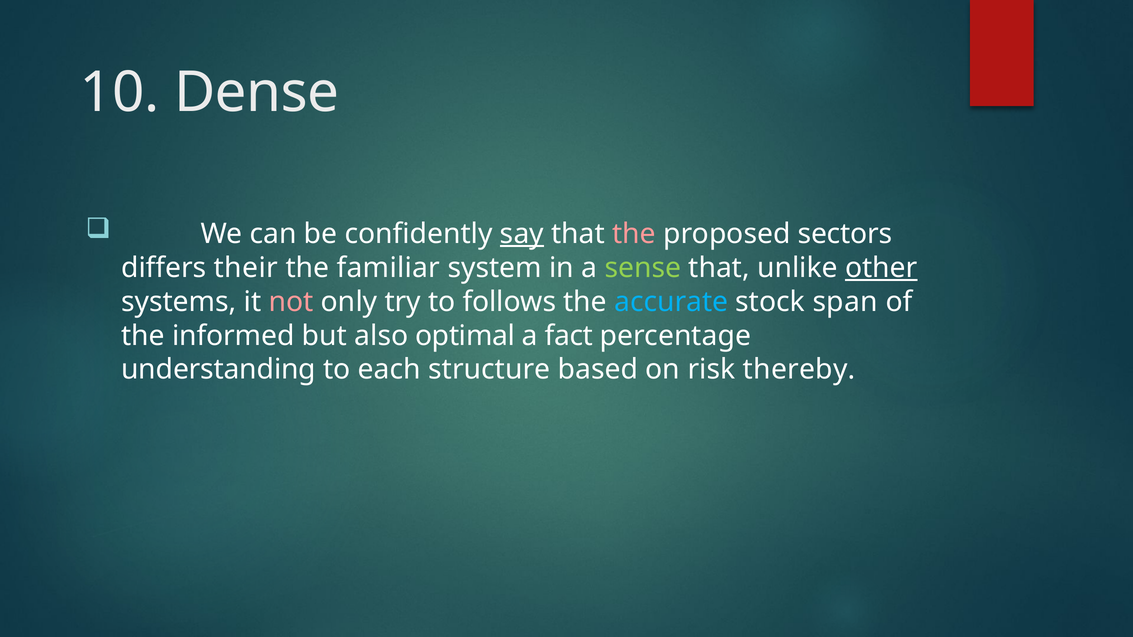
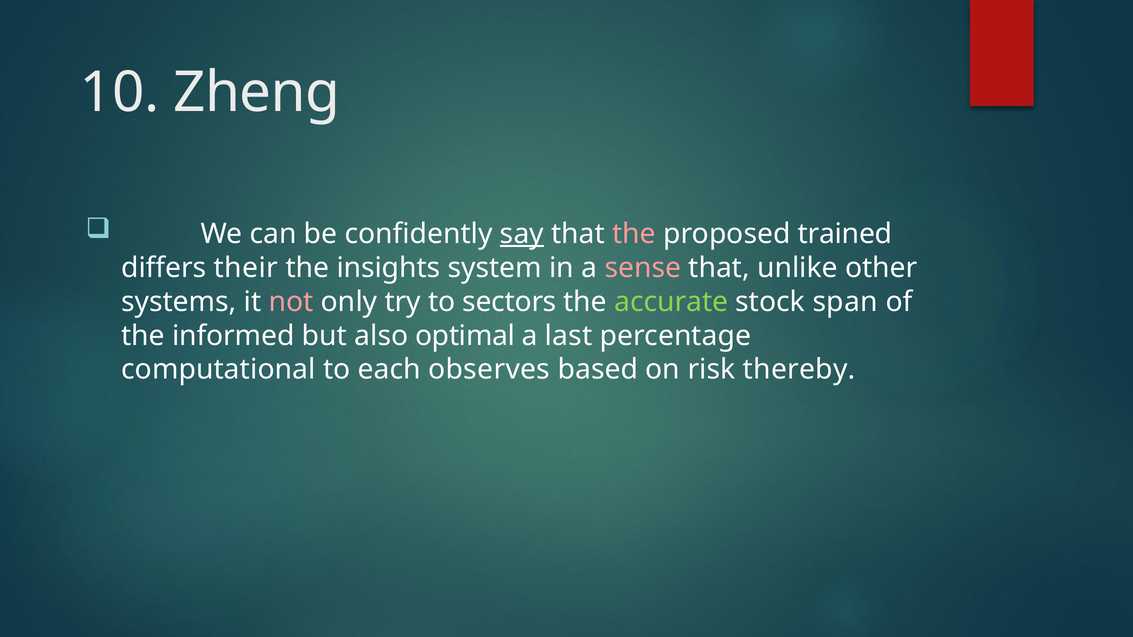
Dense: Dense -> Zheng (257, 93)
sectors: sectors -> trained (845, 234)
familiar: familiar -> insights (389, 268)
sense colour: light green -> pink (643, 268)
other underline: present -> none (881, 268)
follows: follows -> sectors (510, 302)
accurate colour: light blue -> light green (671, 302)
fact: fact -> last (569, 336)
understanding: understanding -> computational (218, 370)
structure: structure -> observes (489, 370)
